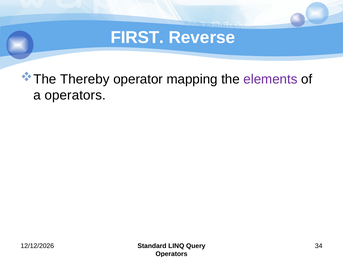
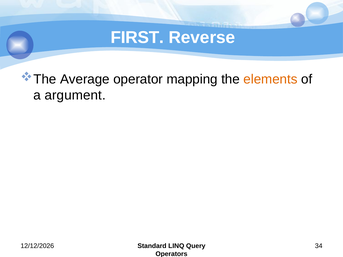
Thereby: Thereby -> Average (85, 79)
elements colour: purple -> orange (270, 79)
a operators: operators -> argument (75, 95)
